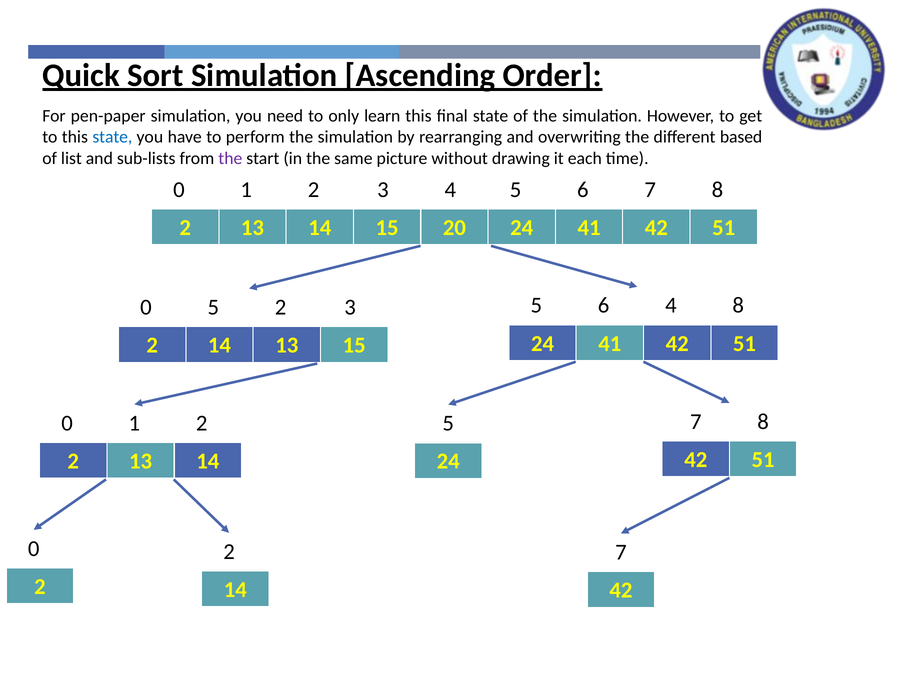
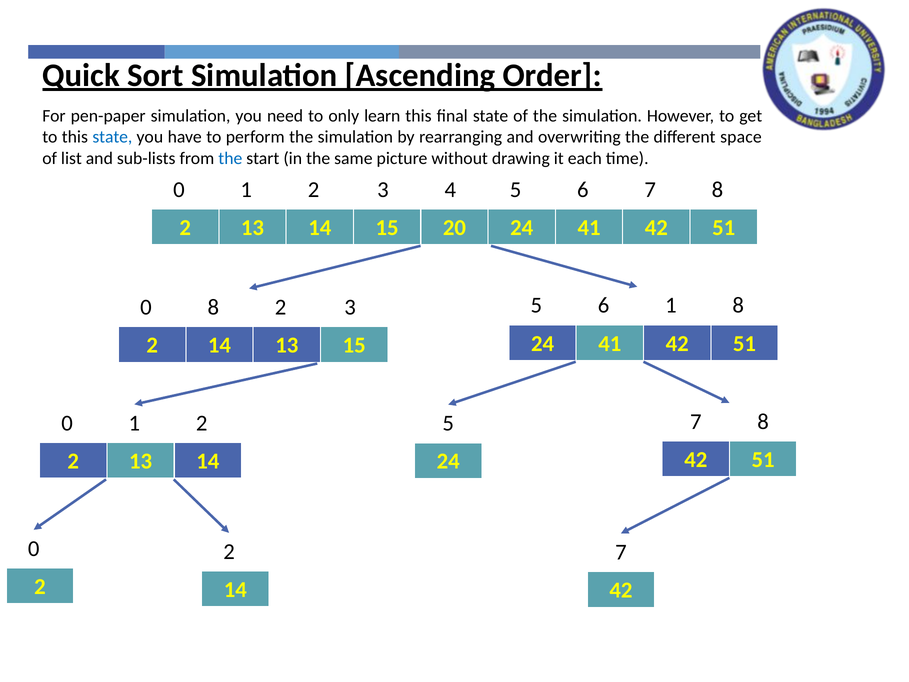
based: based -> space (741, 137)
the colour: purple -> blue (230, 158)
6 4: 4 -> 1 (671, 305)
0 5: 5 -> 8 (213, 307)
